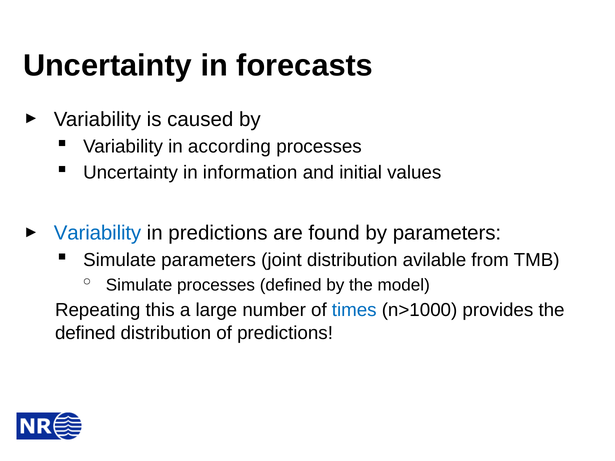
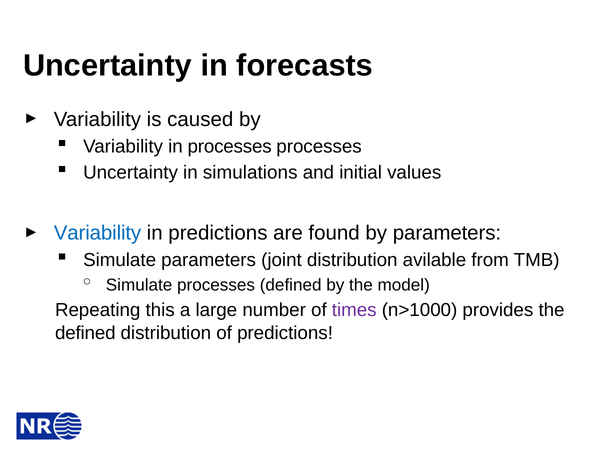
in according: according -> processes (230, 147)
information: information -> simulations (250, 173)
times colour: blue -> purple (354, 310)
